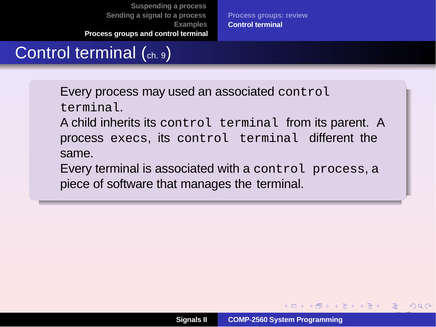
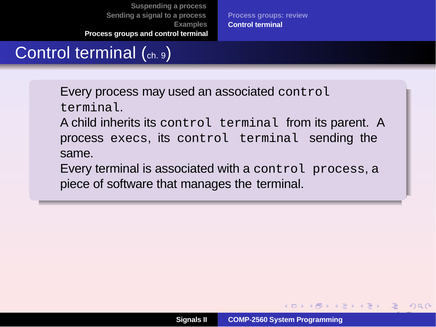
terminal different: different -> sending (331, 138)
